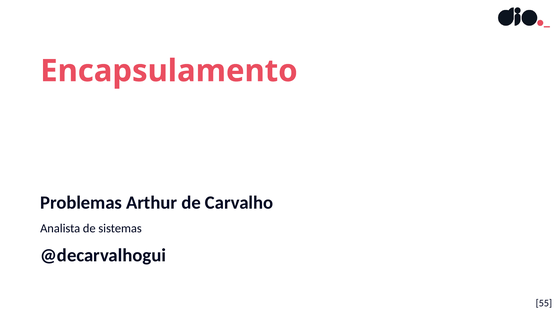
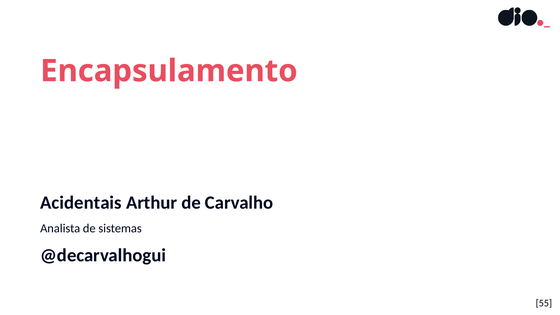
Problemas: Problemas -> Acidentais (81, 203)
